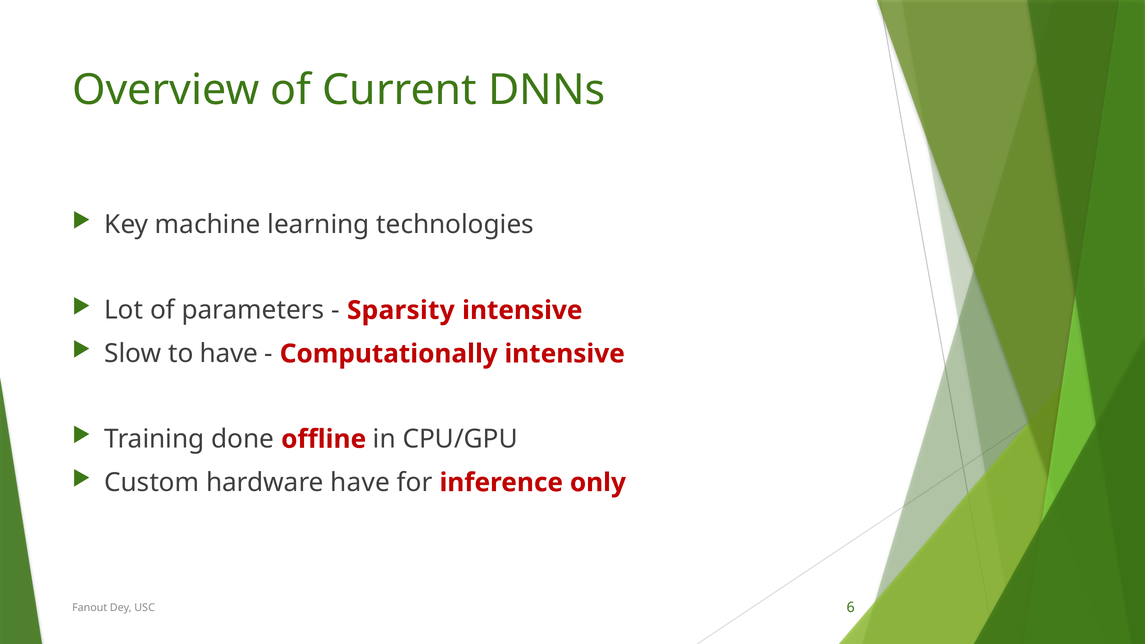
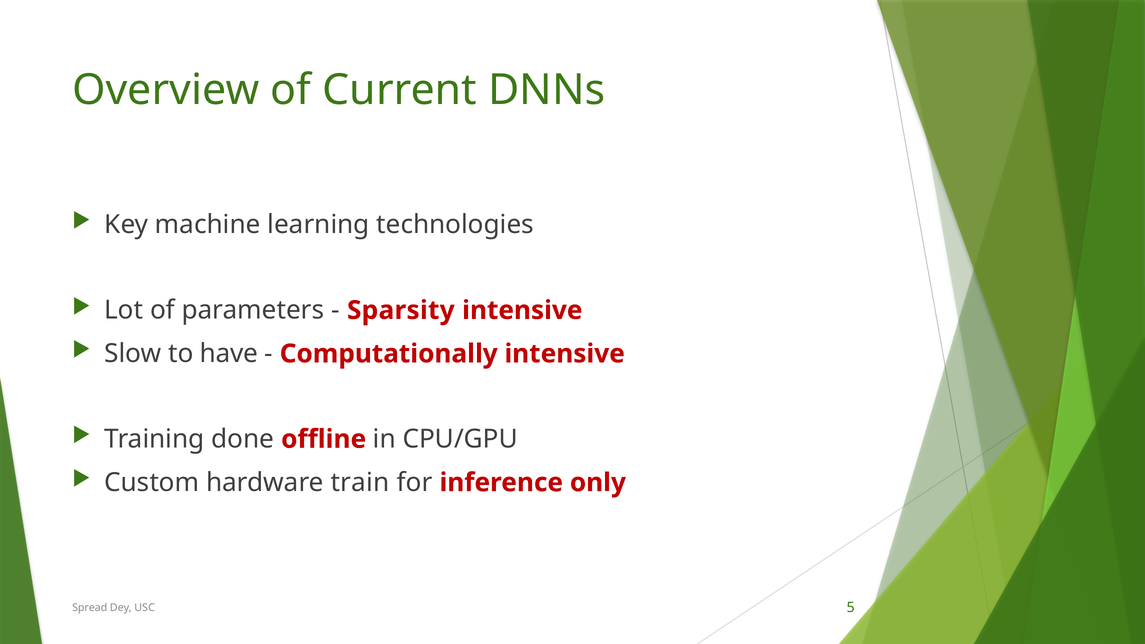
hardware have: have -> train (360, 483)
Fanout: Fanout -> Spread (90, 608)
6: 6 -> 5 (851, 607)
